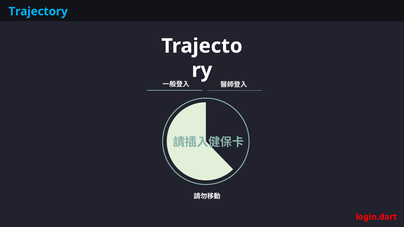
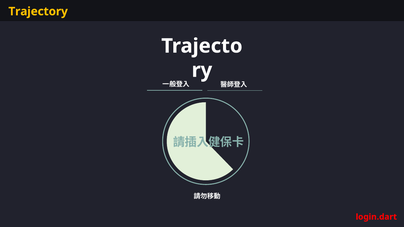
Trajectory colour: light blue -> yellow (38, 11)
